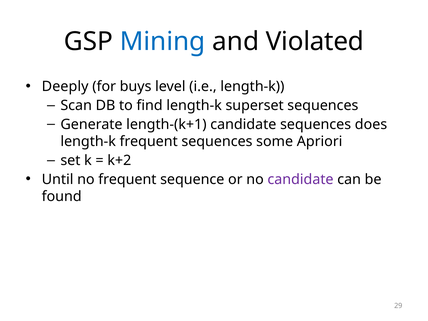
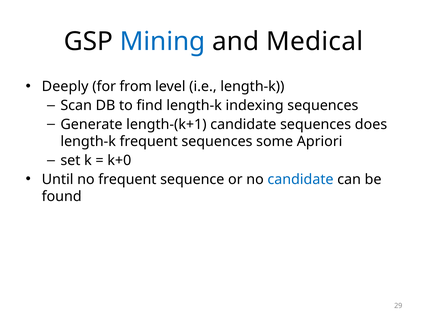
Violated: Violated -> Medical (315, 41)
buys: buys -> from (136, 87)
superset: superset -> indexing (255, 106)
k+2: k+2 -> k+0 (119, 160)
candidate colour: purple -> blue (300, 179)
